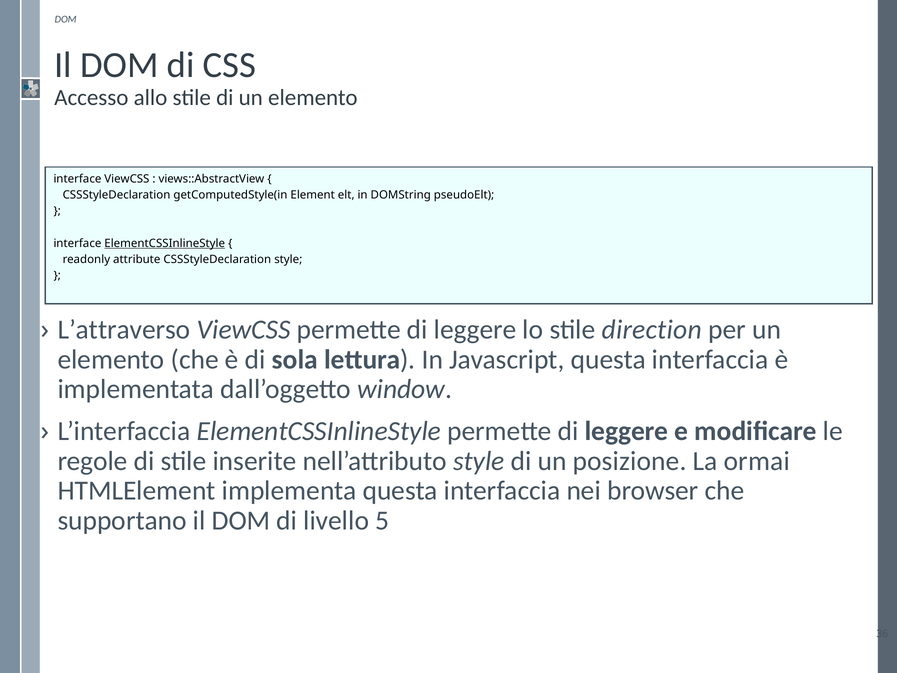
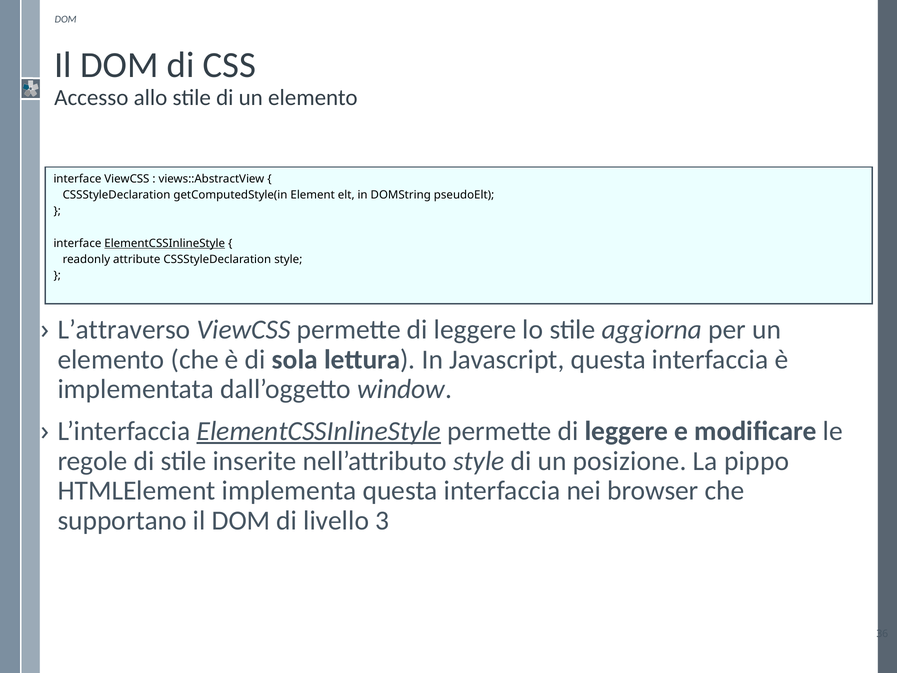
direction: direction -> aggiorna (652, 330)
ElementCSSInlineStyle underline: none -> present (319, 431)
ormai: ormai -> pippo (757, 461)
5: 5 -> 3 (382, 520)
